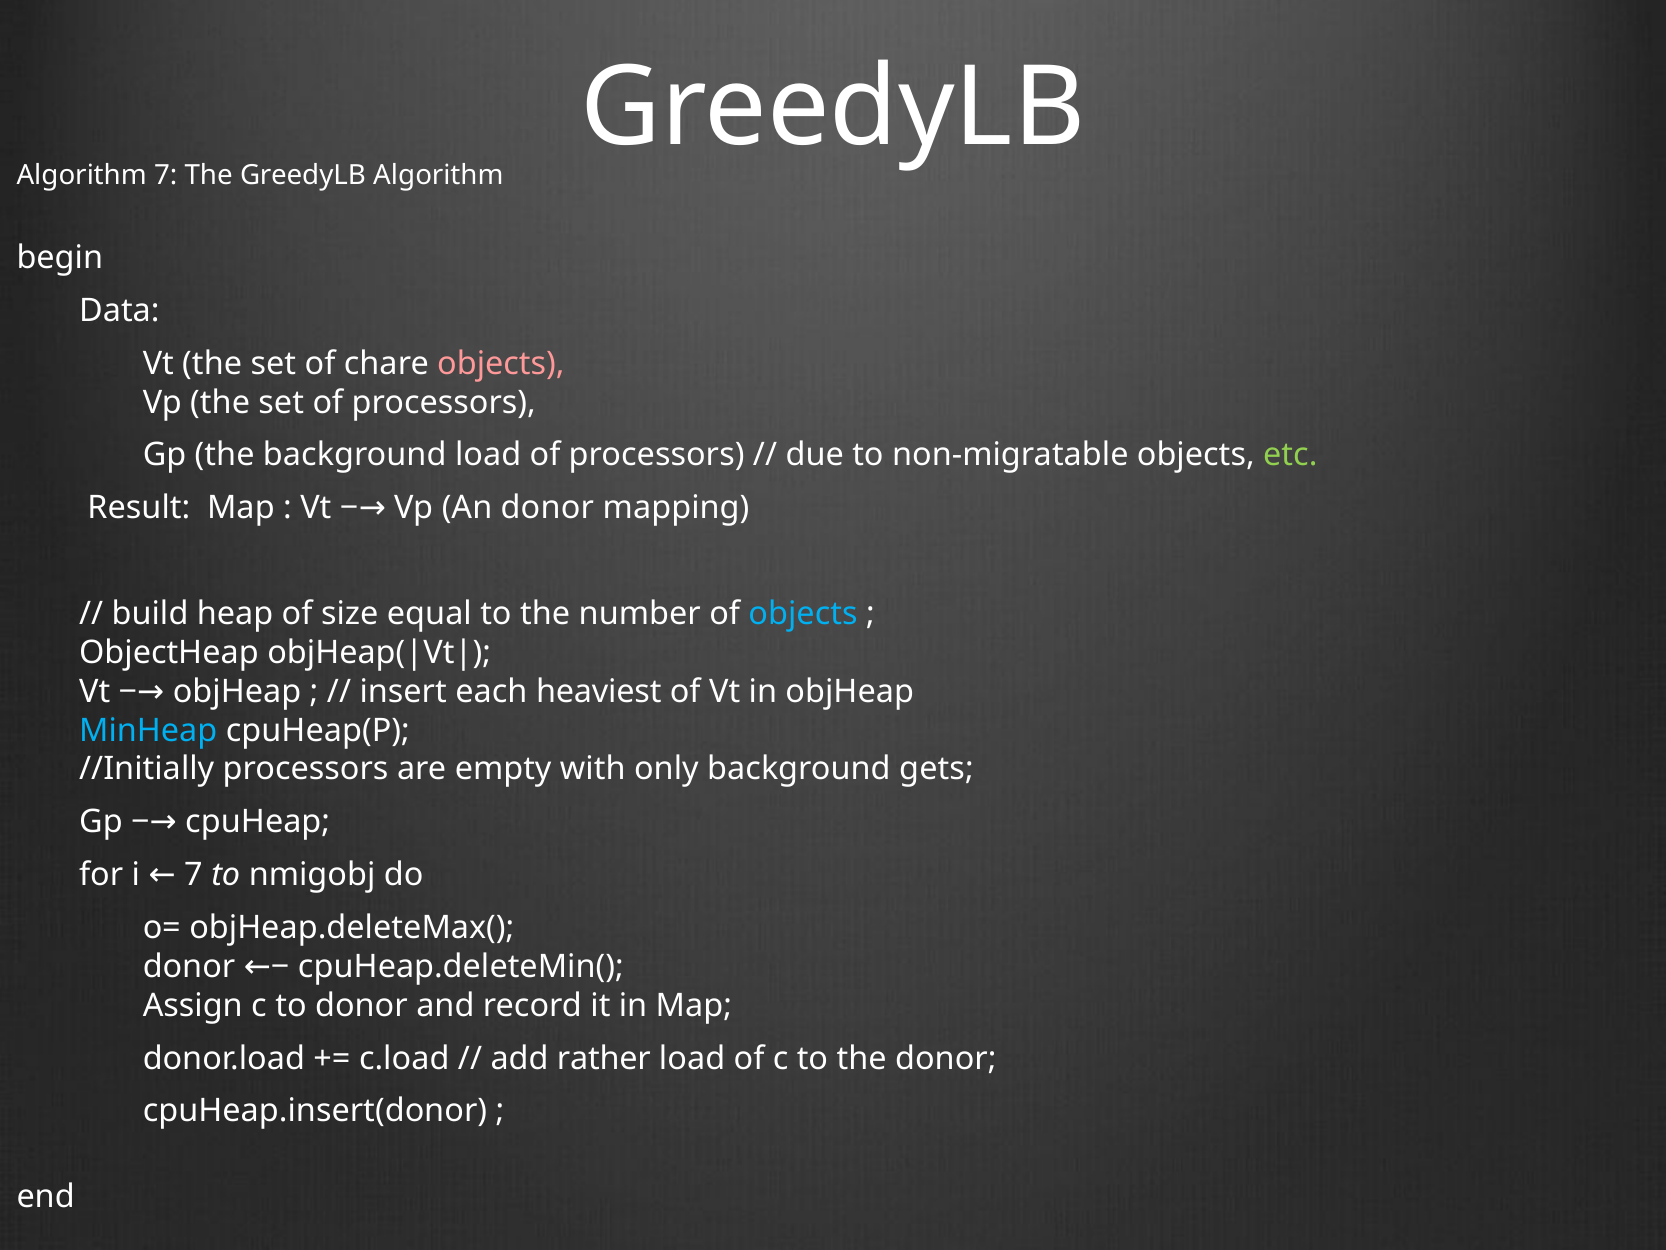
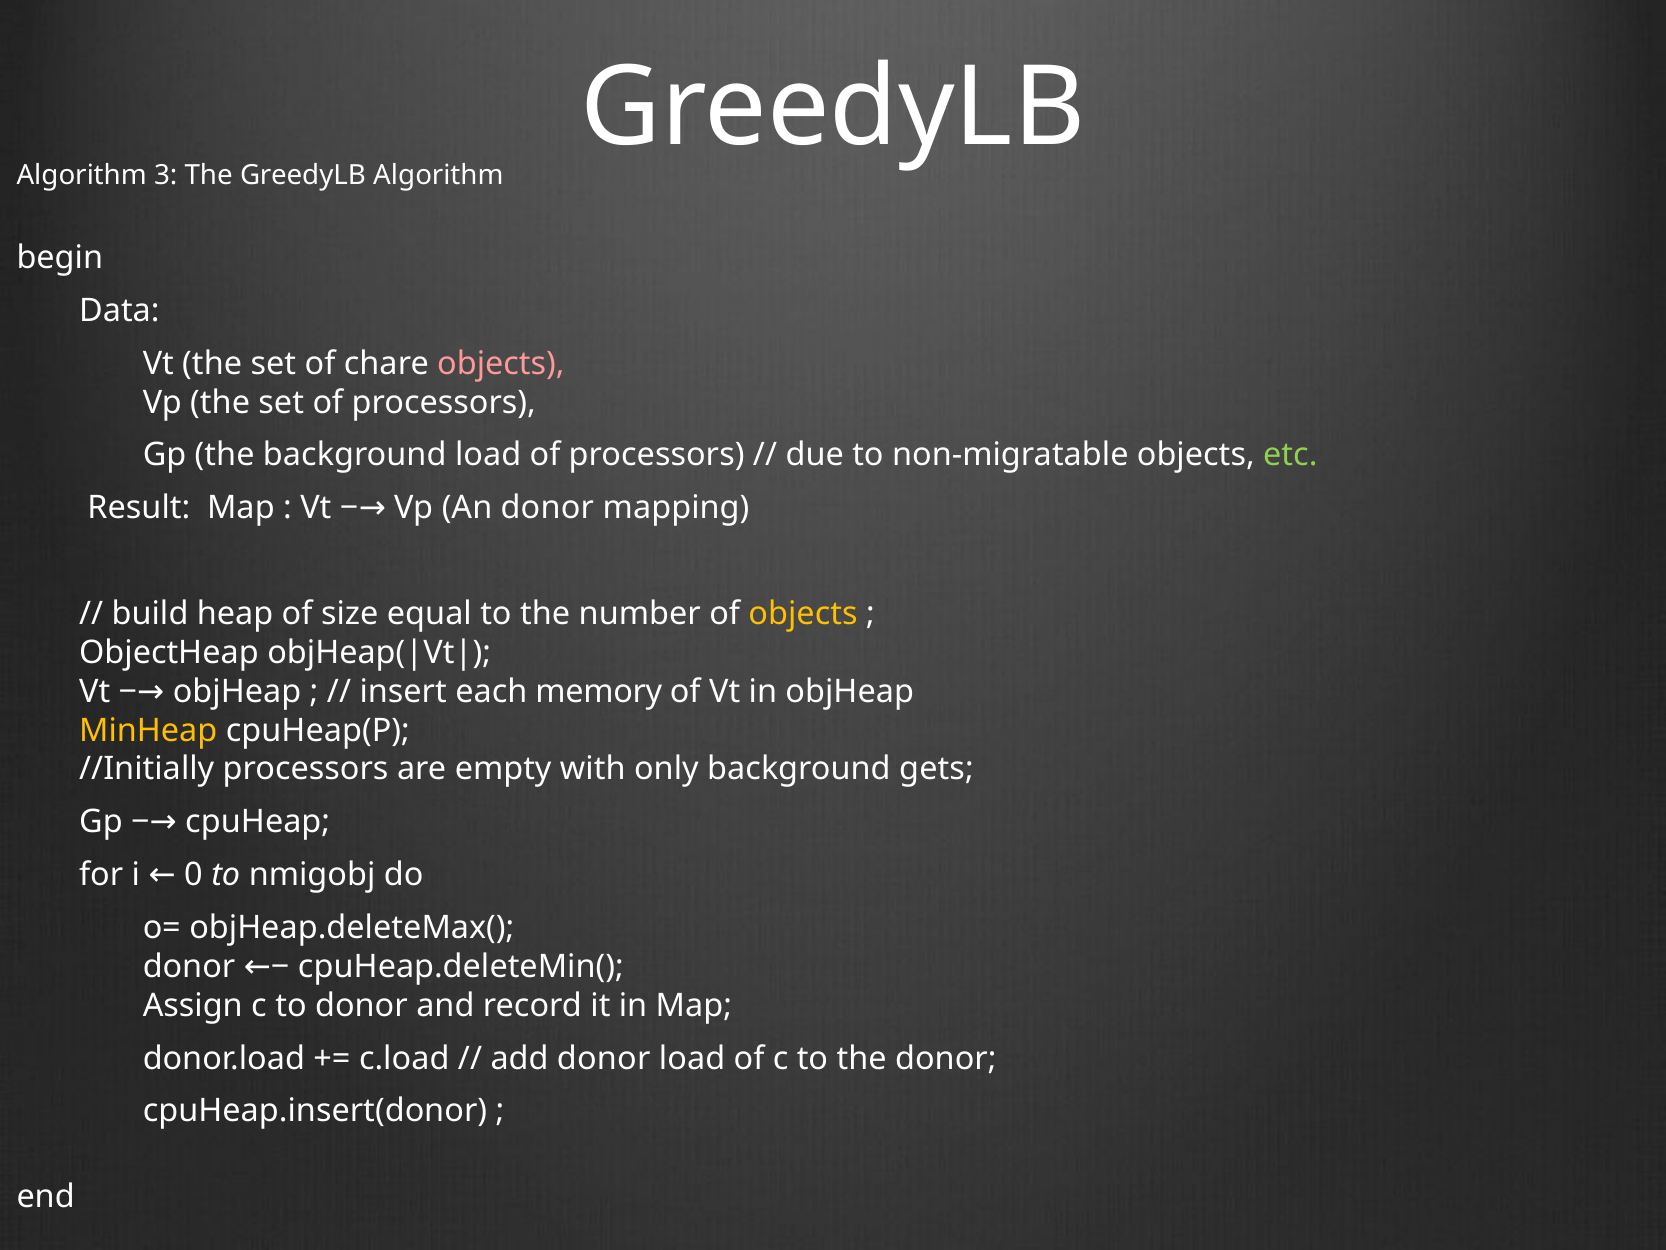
Algorithm 7: 7 -> 3 (166, 175)
objects colour: light blue -> yellow (803, 613)
heaviest: heaviest -> memory (599, 691)
MinHeap colour: light blue -> yellow (148, 730)
i 7: 7 -> 0 (193, 875)
add rather: rather -> donor (604, 1058)
